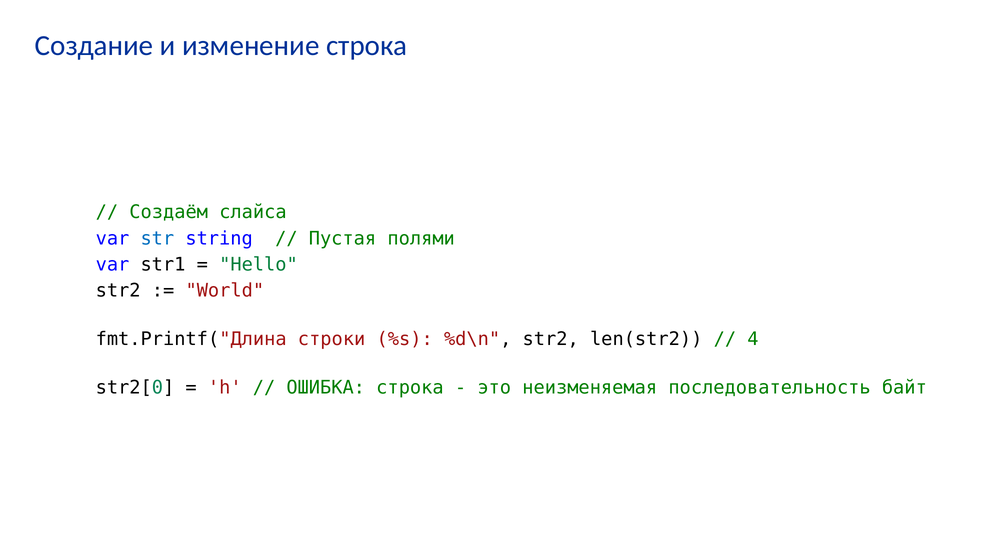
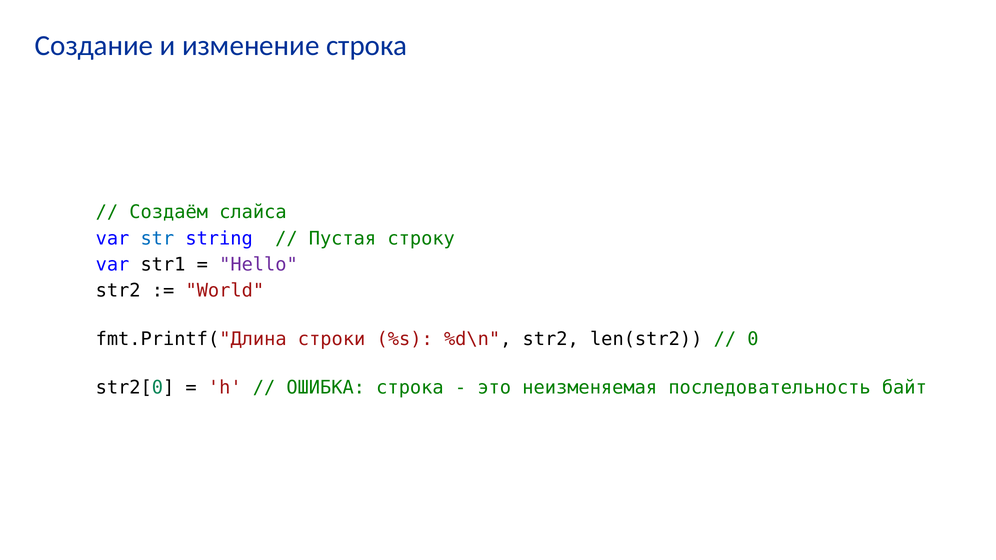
полями: полями -> строку (421, 238)
Hello colour: green -> purple (258, 265)
4: 4 -> 0 (753, 339)
